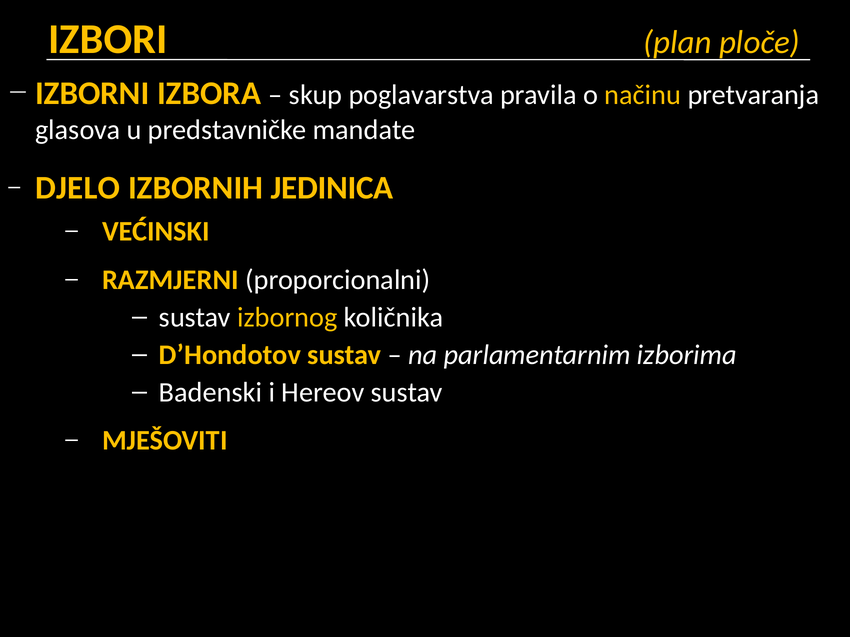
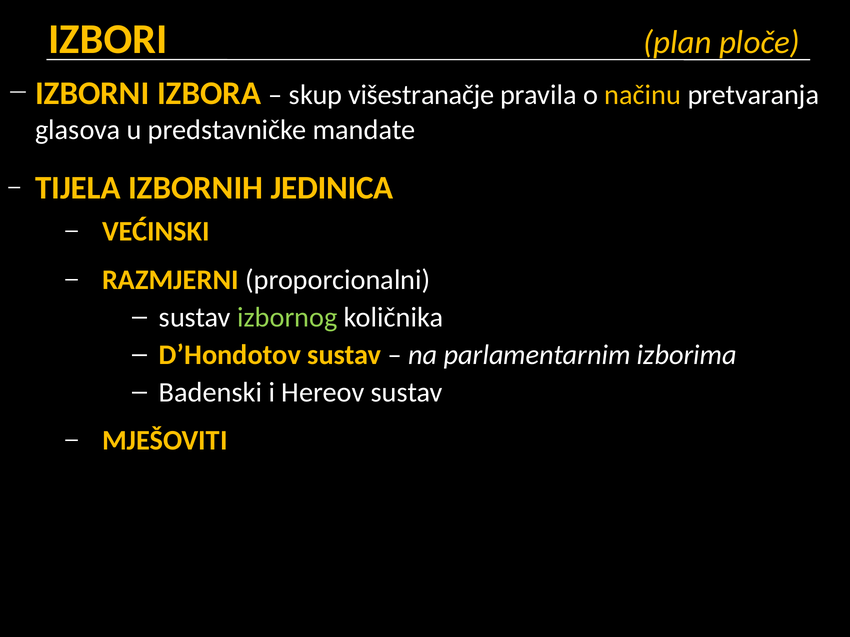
poglavarstva: poglavarstva -> višestranačje (421, 95)
DJELO: DJELO -> TIJELA (78, 188)
izbornog colour: yellow -> light green (287, 318)
